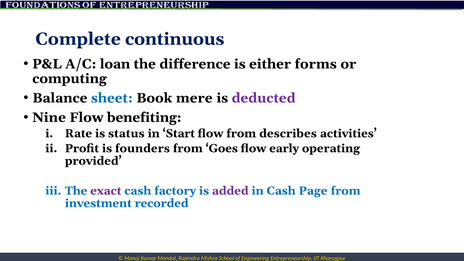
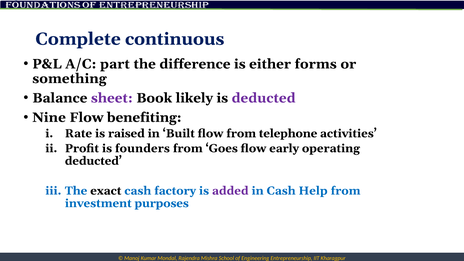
loan: loan -> part (115, 64)
computing: computing -> something (69, 79)
sheet colour: blue -> purple (112, 98)
mere: mere -> likely (194, 98)
status: status -> raised (126, 133)
Start: Start -> Built (179, 133)
describes: describes -> telephone (288, 133)
provided: provided -> deducted (93, 161)
exact colour: purple -> black (106, 191)
Page: Page -> Help (313, 191)
recorded: recorded -> purposes (162, 203)
